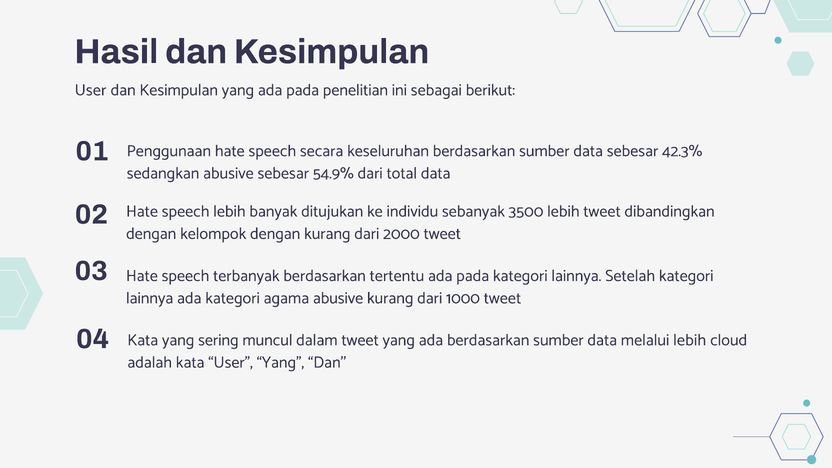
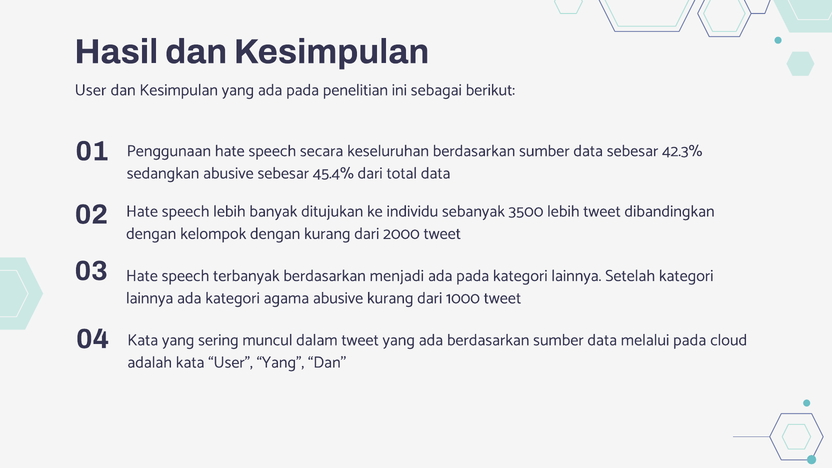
54.9%: 54.9% -> 45.4% (333, 173)
tertentu: tertentu -> menjadi (397, 276)
melalui lebih: lebih -> pada (690, 340)
